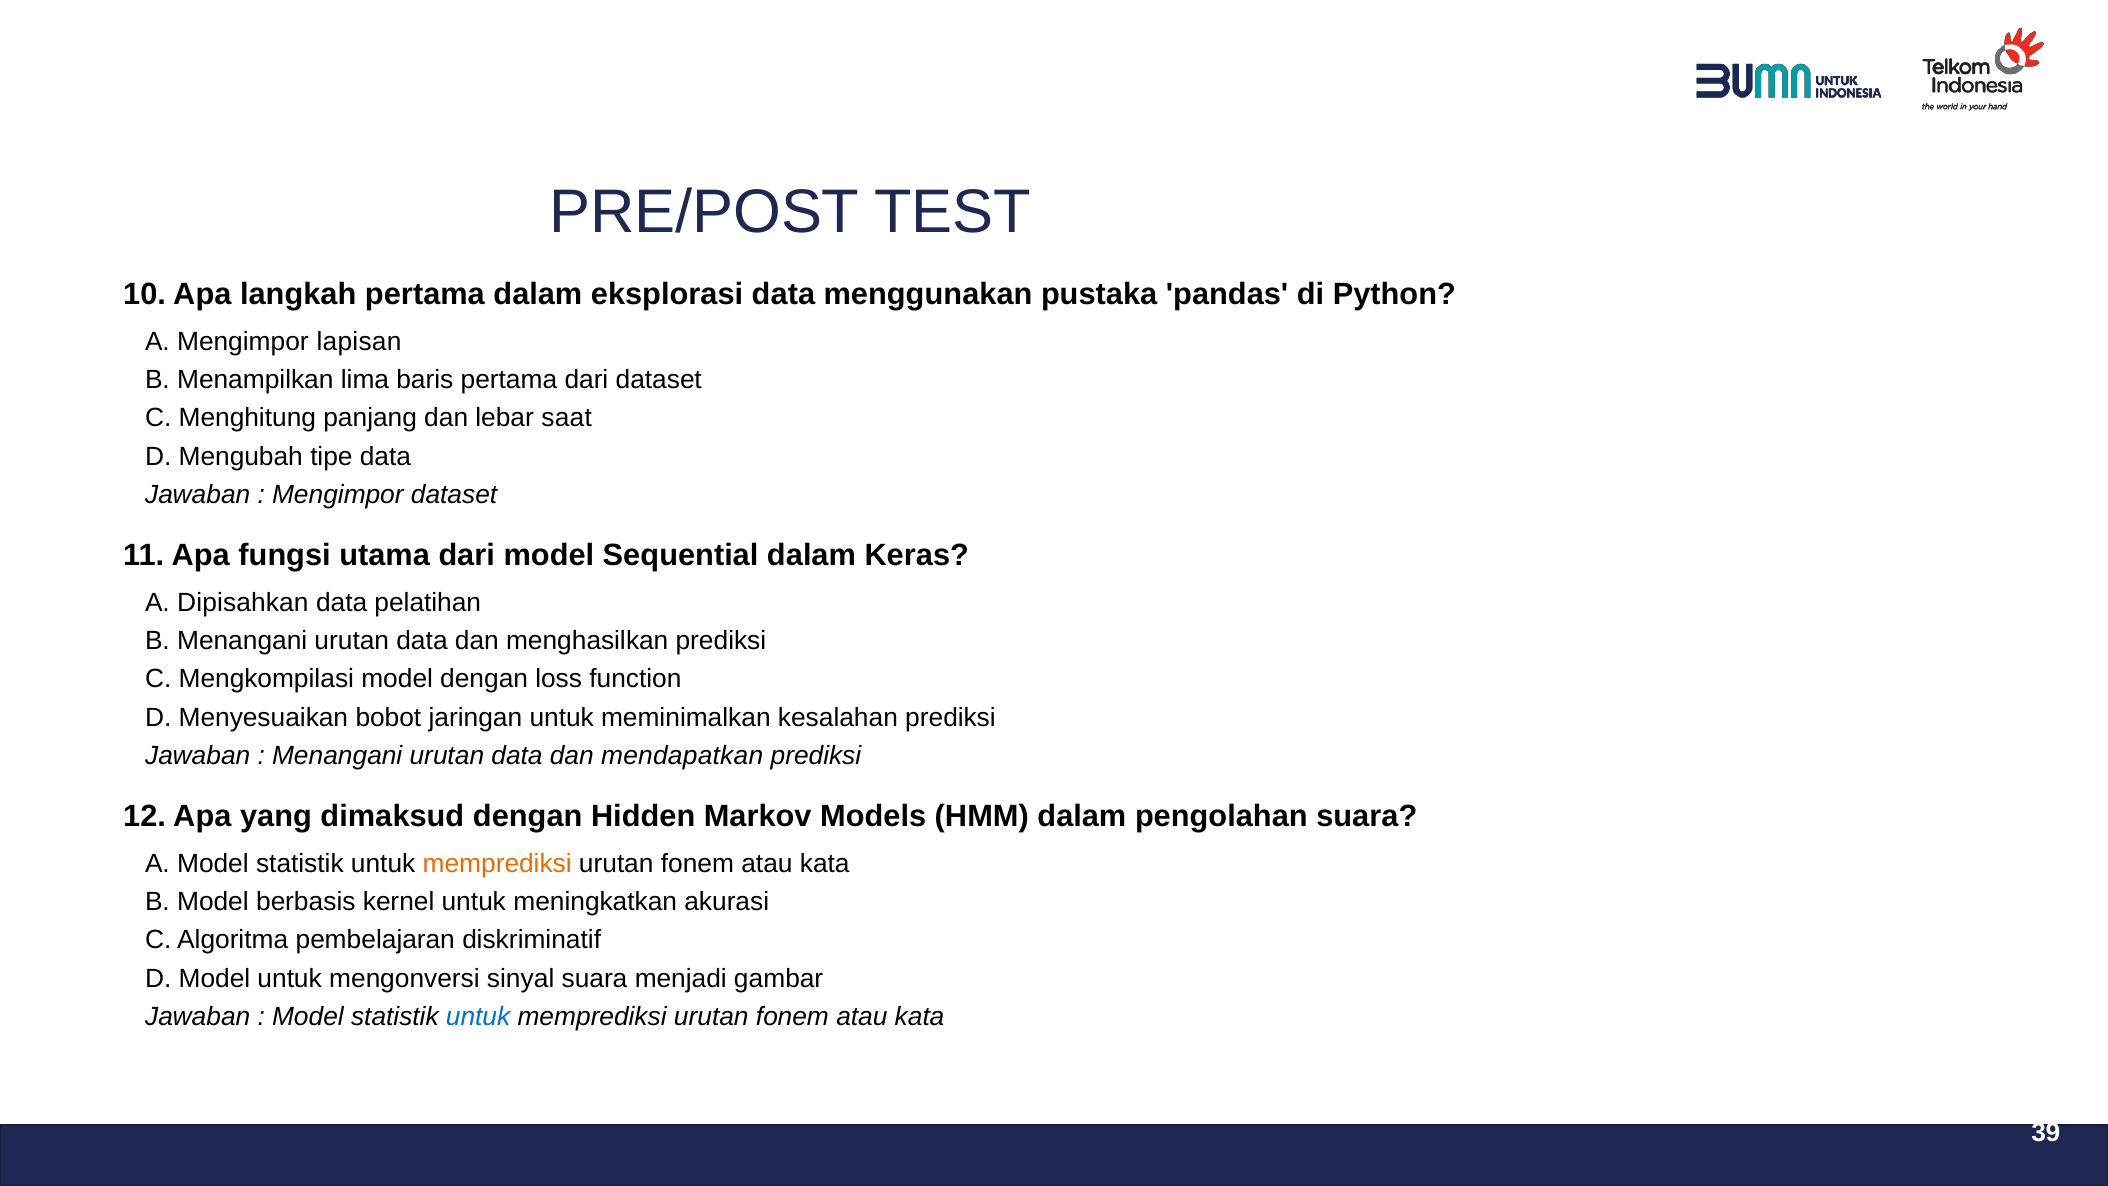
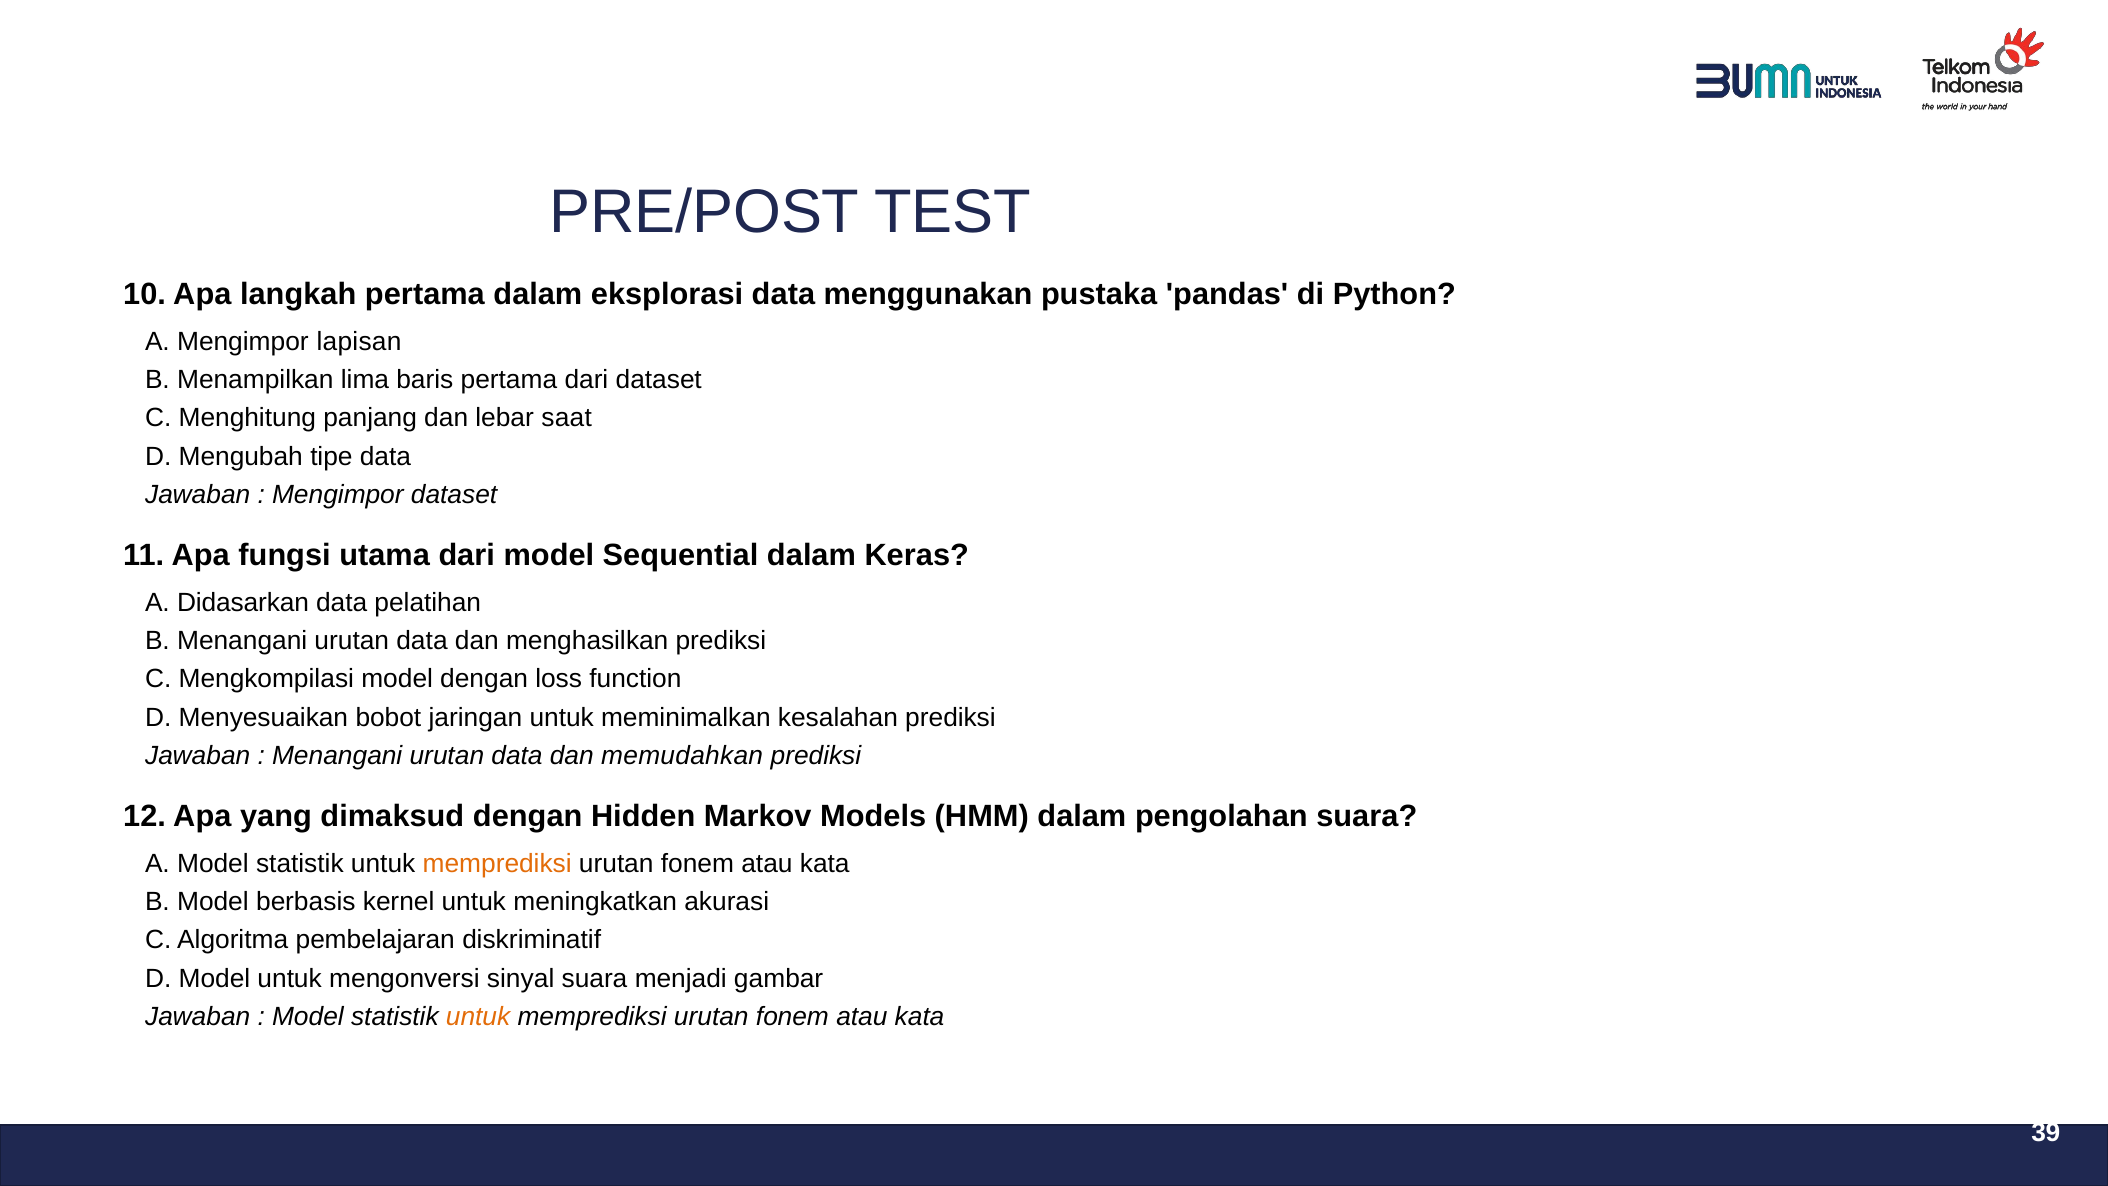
Dipisahkan: Dipisahkan -> Didasarkan (243, 603)
mendapatkan: mendapatkan -> memudahkan (682, 755)
untuk colour: blue -> orange (478, 1016)
